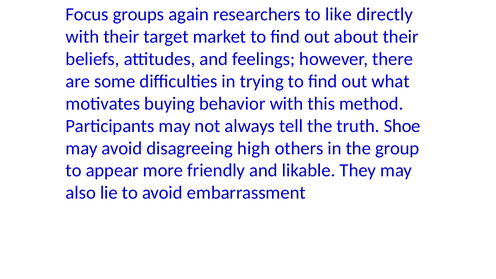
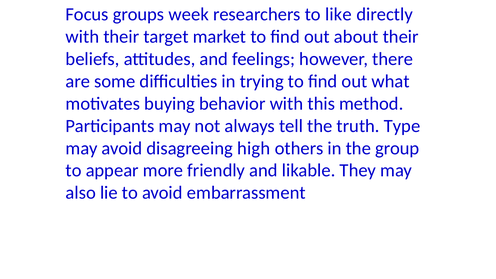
again: again -> week (189, 14)
Shoe: Shoe -> Type (402, 126)
